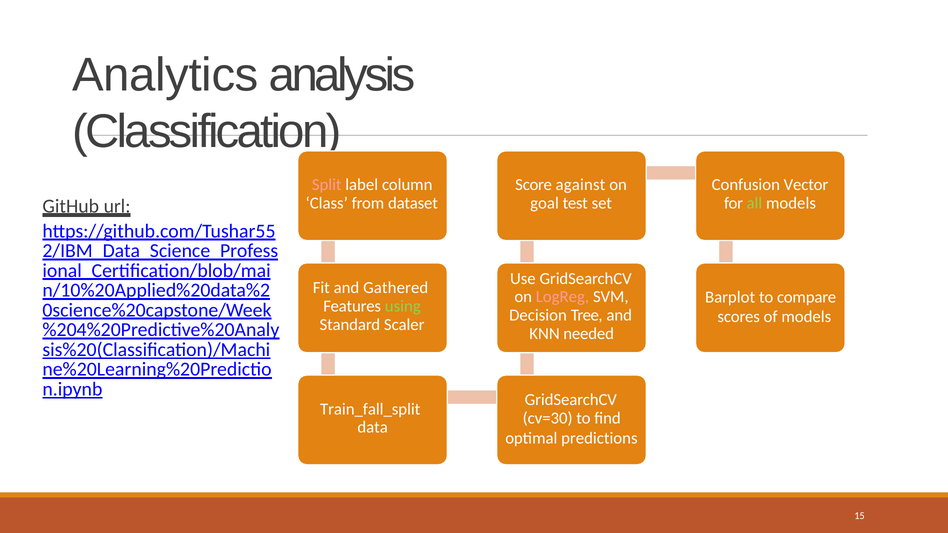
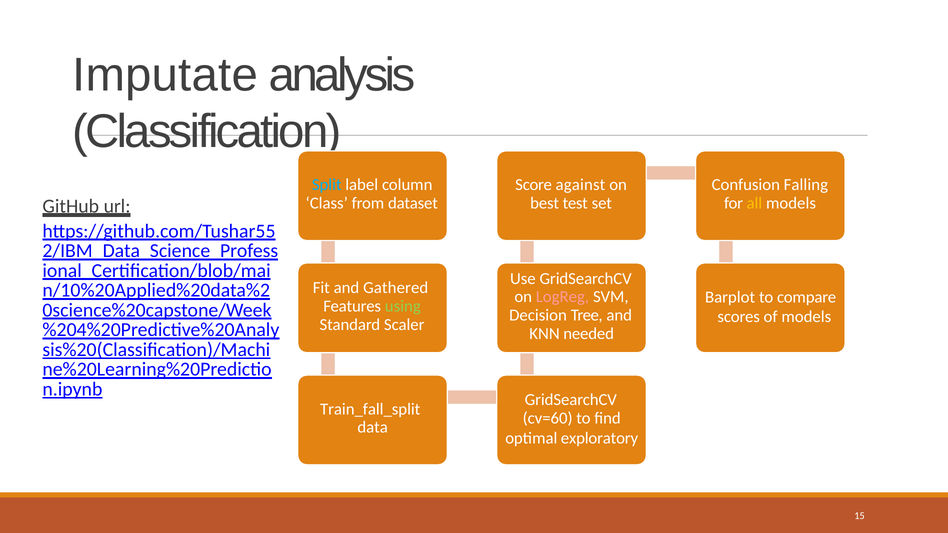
Analytics: Analytics -> Imputate (165, 75)
Split colour: pink -> light blue (327, 185)
Vector: Vector -> Falling (806, 185)
goal: goal -> best (545, 203)
all colour: light green -> yellow (754, 203)
cv=30: cv=30 -> cv=60 (548, 419)
predictions: predictions -> exploratory (599, 438)
